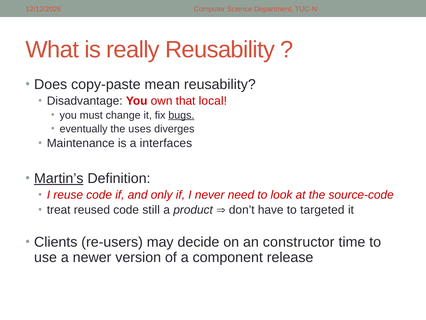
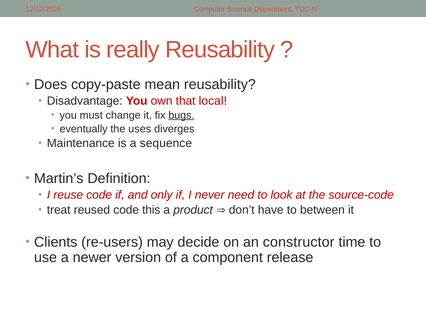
interfaces: interfaces -> sequence (166, 143)
Martin’s underline: present -> none (59, 178)
still: still -> this (151, 210)
targeted: targeted -> between (322, 210)
